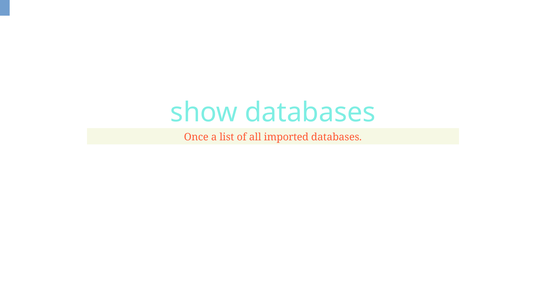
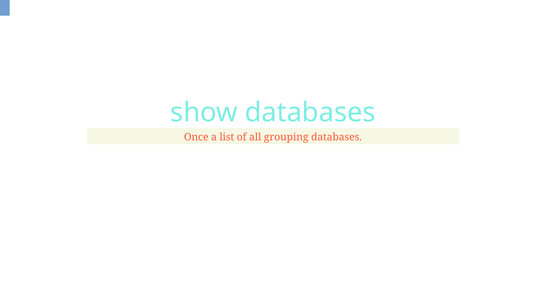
imported: imported -> grouping (286, 137)
